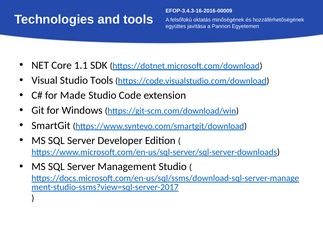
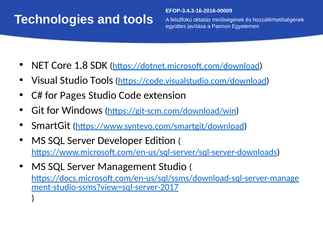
1.1: 1.1 -> 1.8 (81, 65)
Made: Made -> Pages (73, 95)
